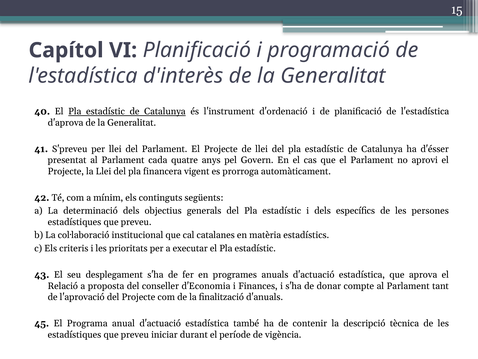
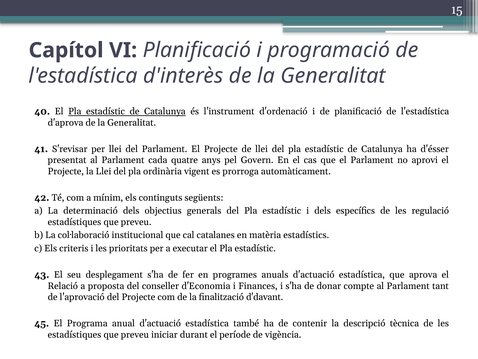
S'preveu: S'preveu -> S'revisar (70, 149)
financera: financera -> ordinària (162, 171)
persones: persones -> regulació (430, 211)
d'anuals: d'anuals -> d'davant (265, 297)
